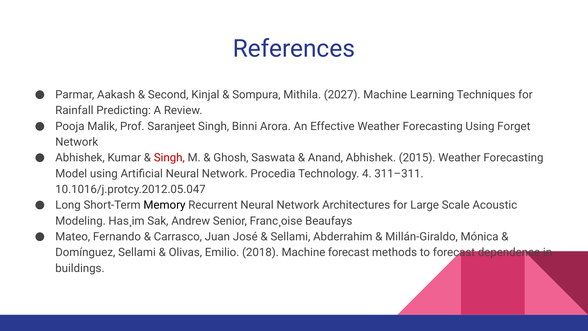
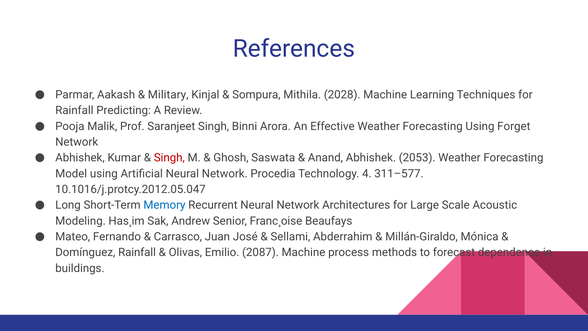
Second: Second -> Military (168, 95)
2027: 2027 -> 2028 (342, 95)
2015: 2015 -> 2053 (417, 158)
311–311: 311–311 -> 311–577 (399, 173)
Memory colour: black -> blue (164, 205)
Domínguez Sellami: Sellami -> Rainfall (137, 252)
2018: 2018 -> 2087 (260, 252)
Machine forecast: forecast -> process (349, 252)
